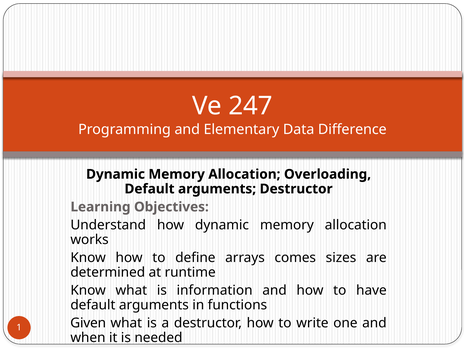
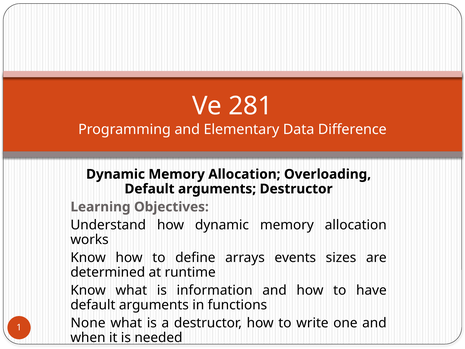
247: 247 -> 281 (251, 106)
comes: comes -> events (295, 257)
Given: Given -> None (88, 323)
